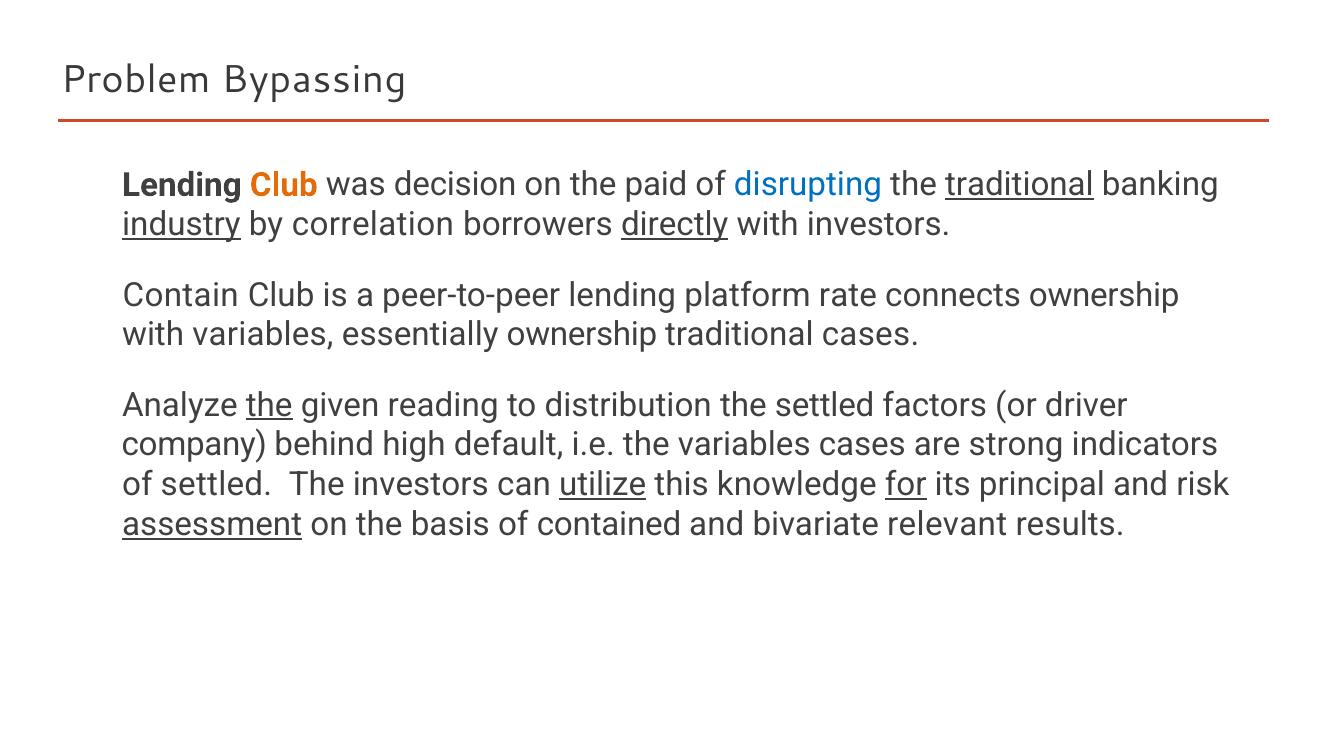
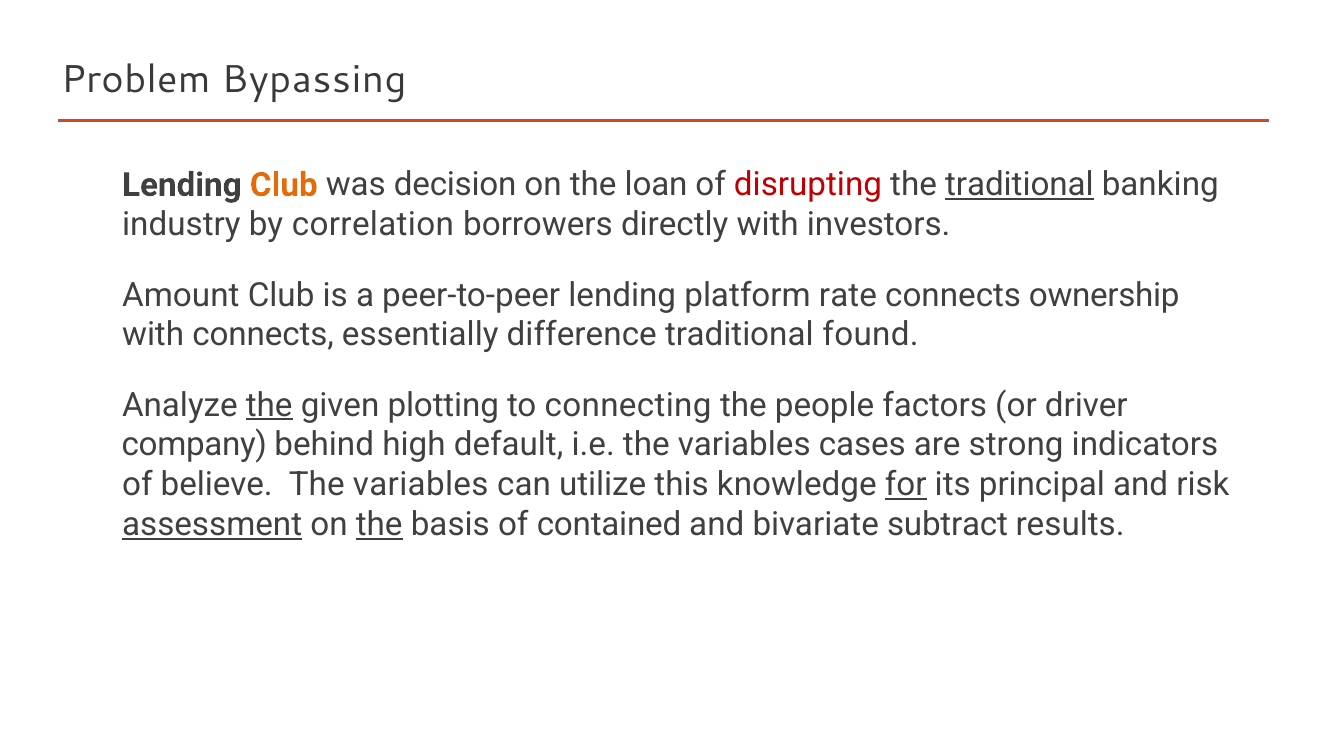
paid: paid -> loan (656, 185)
disrupting colour: blue -> red (808, 185)
industry underline: present -> none (181, 225)
directly underline: present -> none (675, 225)
Contain: Contain -> Amount (181, 295)
with variables: variables -> connects (263, 335)
essentially ownership: ownership -> difference (582, 335)
traditional cases: cases -> found (871, 335)
reading: reading -> plotting (443, 405)
distribution: distribution -> connecting (628, 405)
the settled: settled -> people (825, 405)
of settled: settled -> believe (217, 485)
investors: investors -> variables (421, 485)
utilize underline: present -> none (603, 485)
the underline: none -> present (379, 525)
relevant: relevant -> subtract (947, 525)
